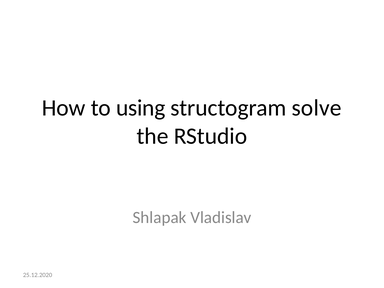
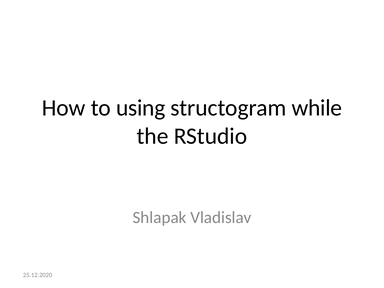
solve: solve -> while (317, 108)
